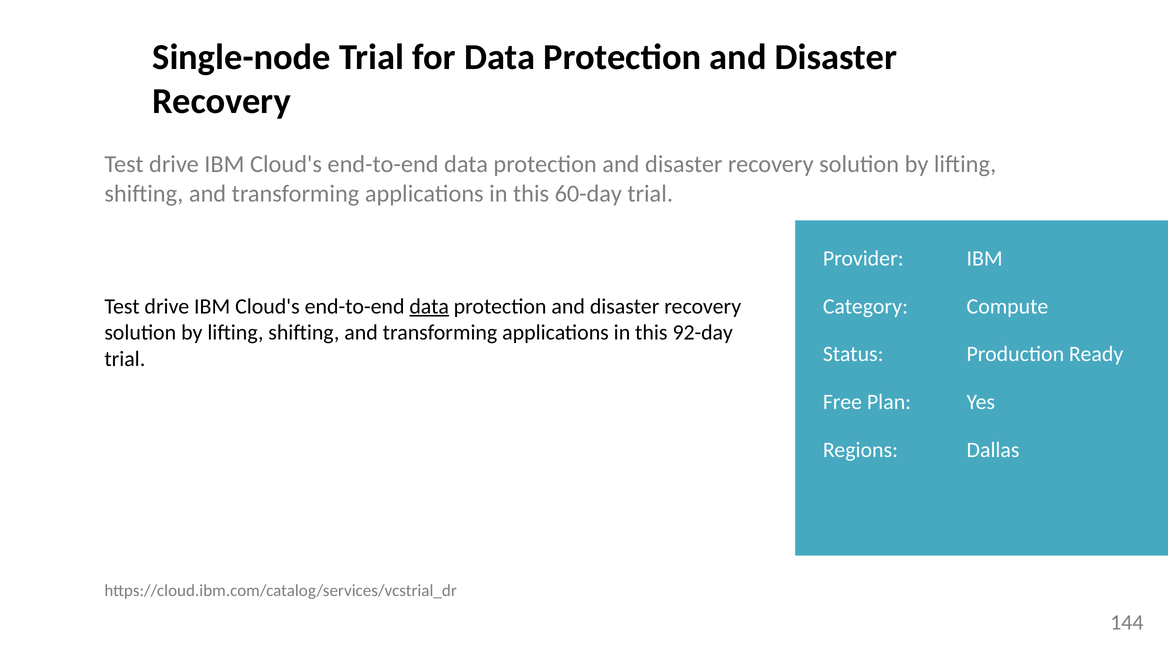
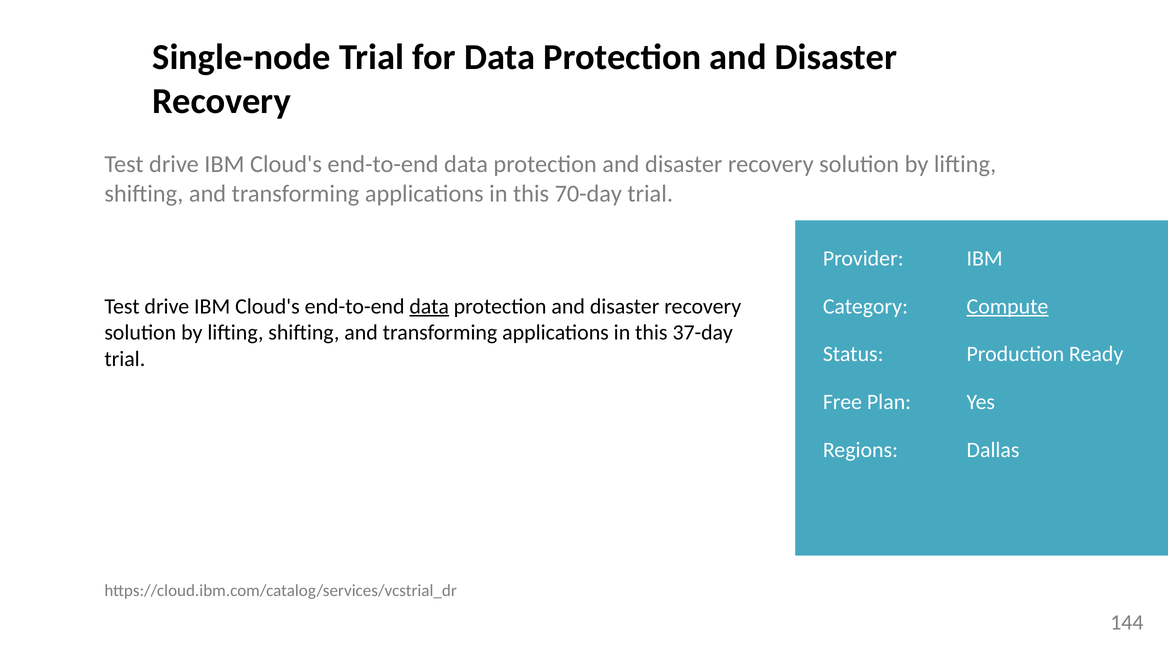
60-day: 60-day -> 70-day (588, 194)
Compute underline: none -> present (1007, 306)
92-day: 92-day -> 37-day (703, 333)
